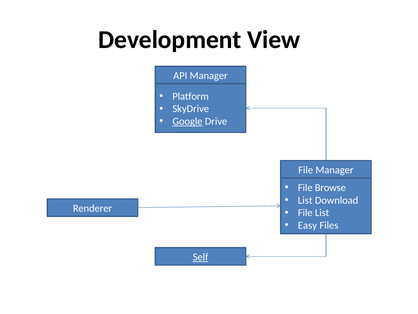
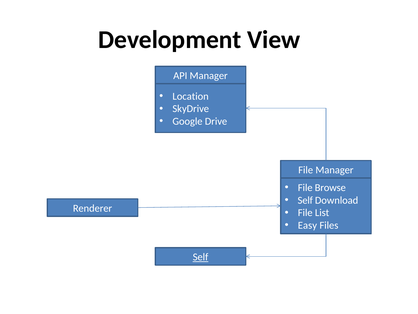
Platform: Platform -> Location (191, 96)
Google underline: present -> none (187, 121)
List: List -> Self (305, 200)
